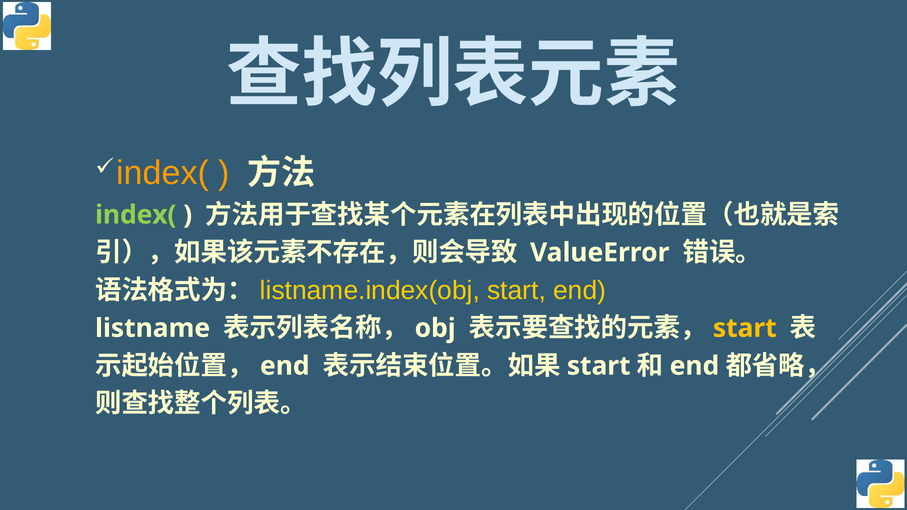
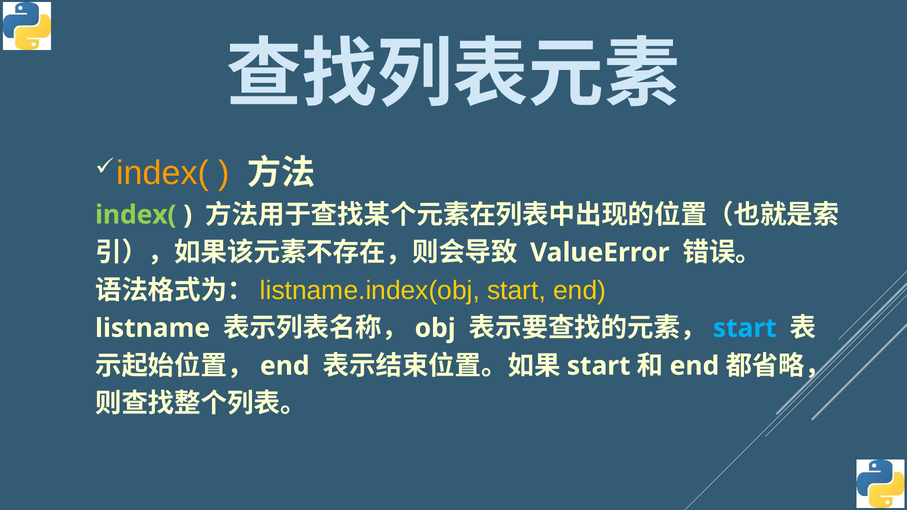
start colour: yellow -> light blue (745, 328)
